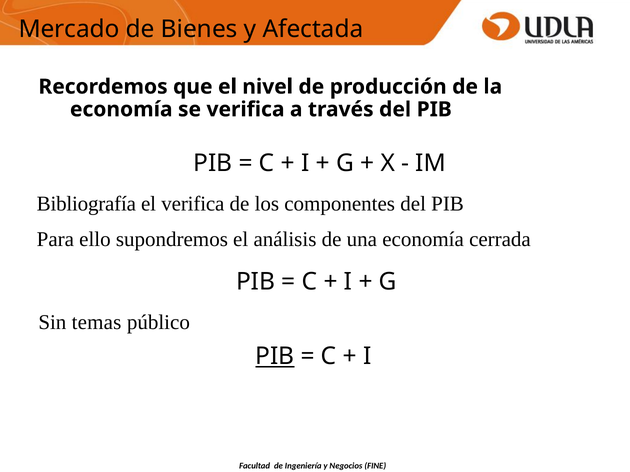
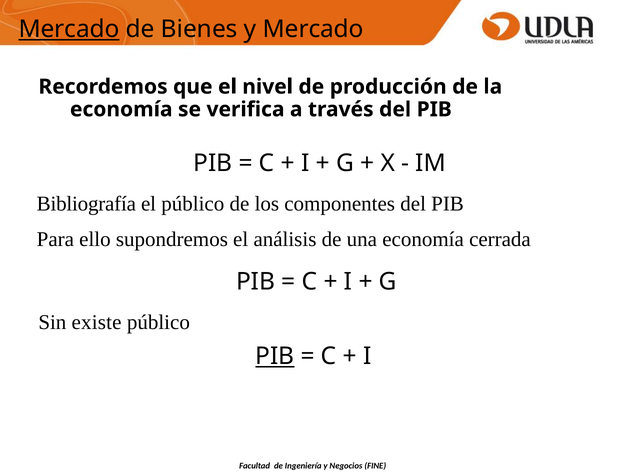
Mercado underline: none -> present (69, 29)
y Afectada: Afectada -> Mercado (313, 29)
el verifica: verifica -> público (193, 204)
temas: temas -> existe (97, 323)
